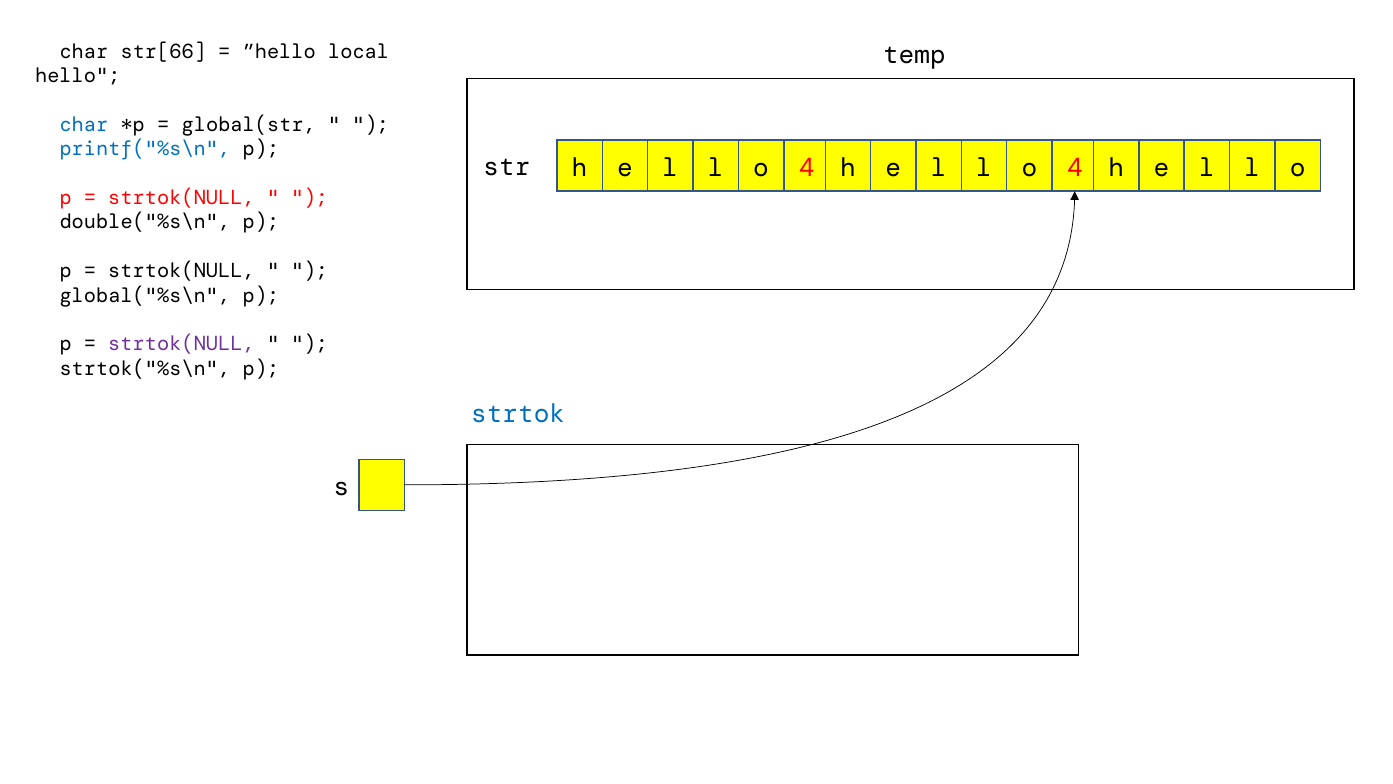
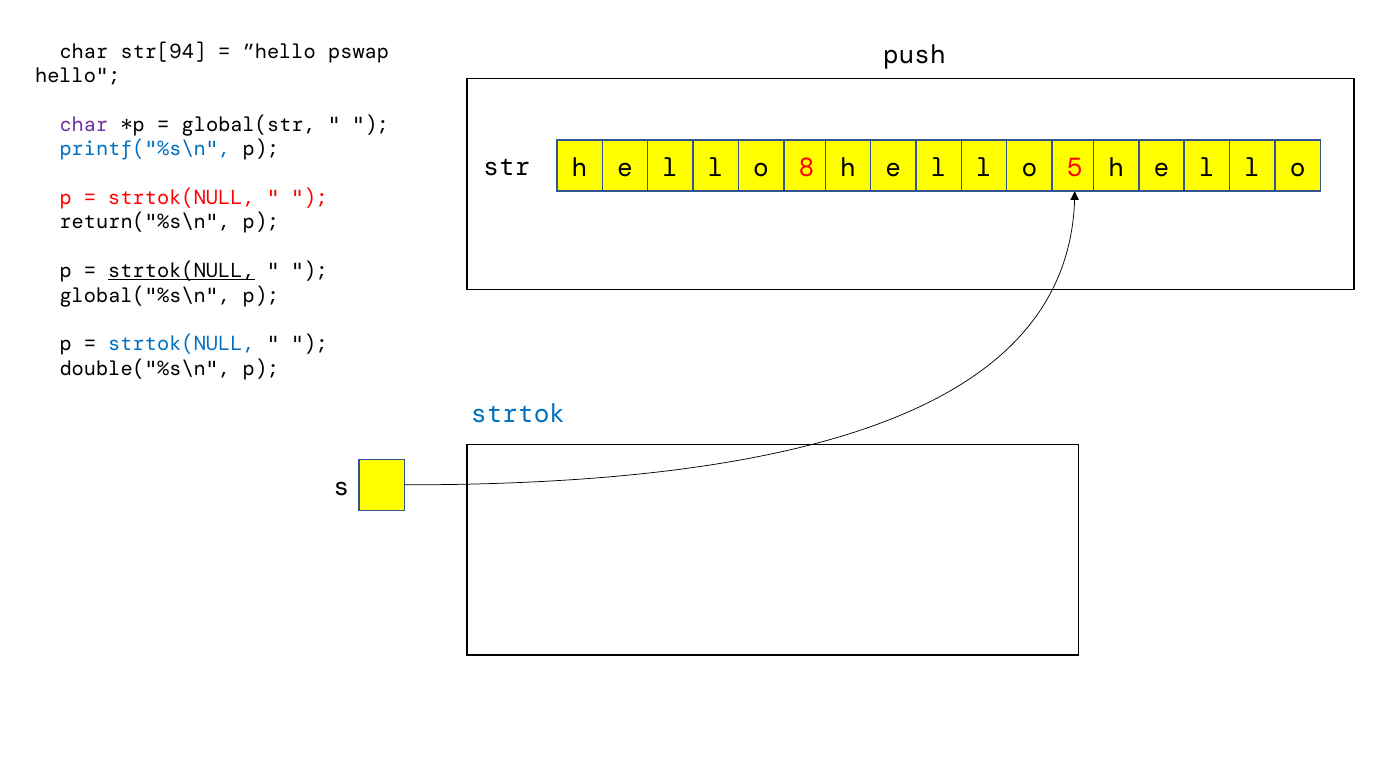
str[66: str[66 -> str[94 (163, 51)
local: local -> pswap (359, 51)
temp: temp -> push (914, 55)
char colour: blue -> purple (84, 125)
4: 4 -> 8 (806, 167)
4: 4 -> 5 (1075, 167)
double("%s\n: double("%s\n -> return("%s\n (145, 222)
strtok(NULL underline: none -> present (182, 271)
strtok(NULL colour: purple -> blue (182, 344)
strtok("%s\n: strtok("%s\n -> double("%s\n (145, 368)
